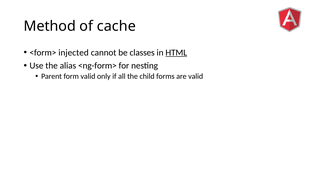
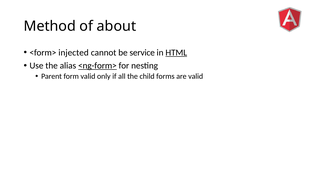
cache: cache -> about (116, 26)
classes: classes -> service (142, 53)
<ng-form> underline: none -> present (97, 66)
